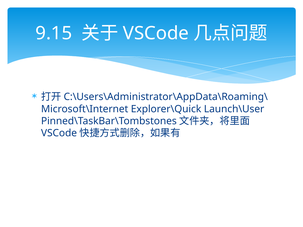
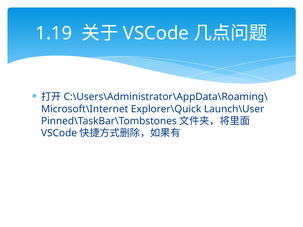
9.15: 9.15 -> 1.19 (54, 33)
